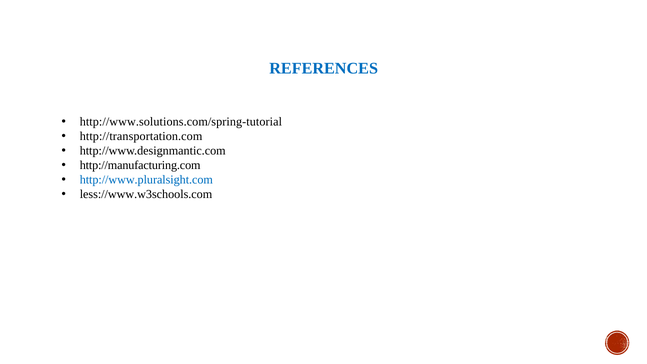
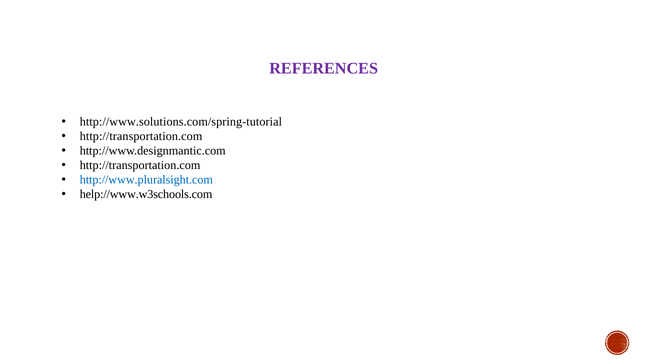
REFERENCES colour: blue -> purple (324, 68)
http://manufacturing.com: http://manufacturing.com -> http://transportation.com (140, 165)
less://www.w3schools.com: less://www.w3schools.com -> help://www.w3schools.com (146, 194)
